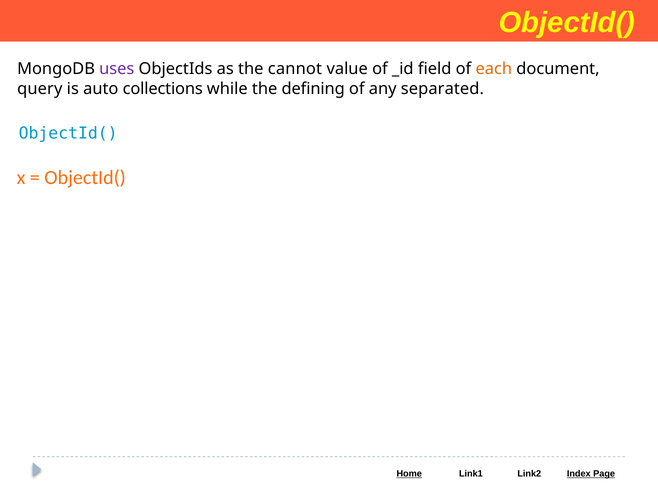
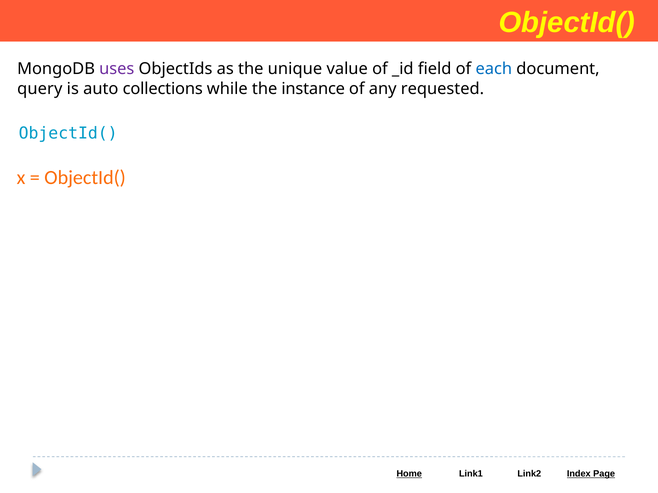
cannot: cannot -> unique (295, 69)
each colour: orange -> blue (494, 69)
defining: defining -> instance (313, 89)
separated: separated -> requested (442, 89)
